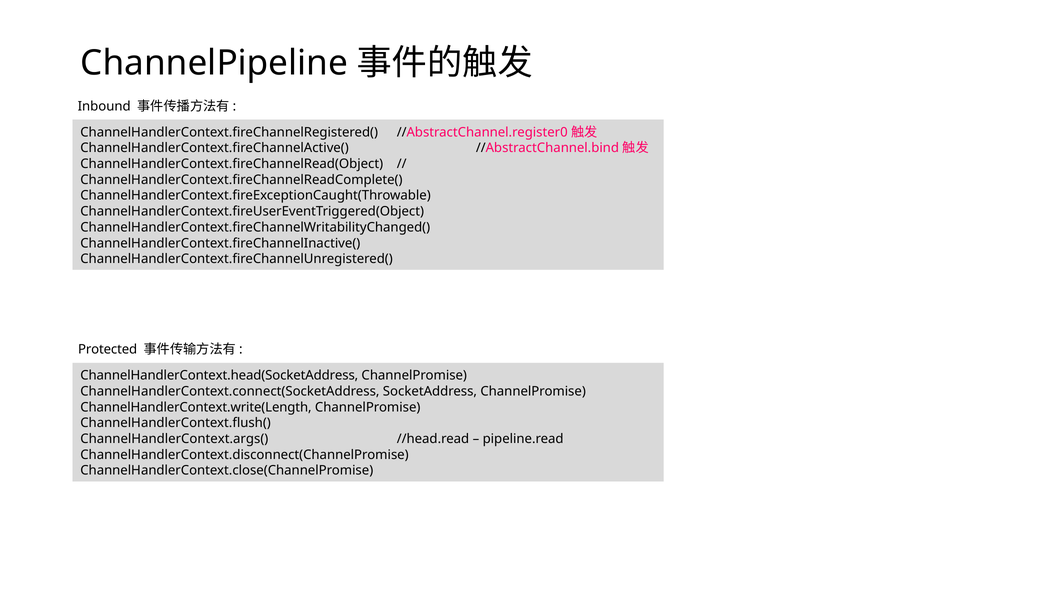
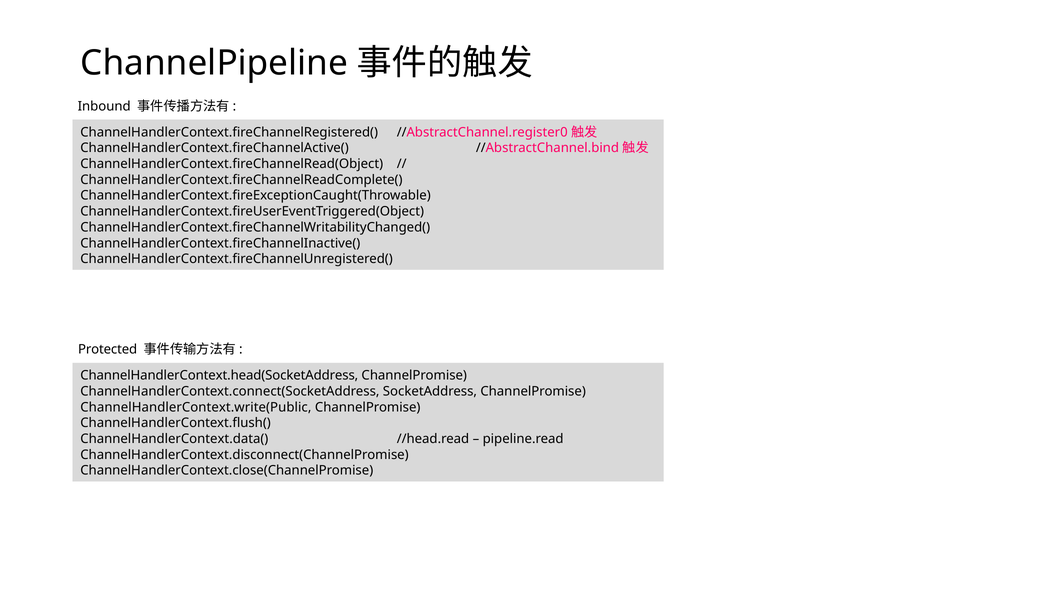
ChannelHandlerContext.write(Length: ChannelHandlerContext.write(Length -> ChannelHandlerContext.write(Public (196, 407)
ChannelHandlerContext.args(: ChannelHandlerContext.args( -> ChannelHandlerContext.data( (174, 439)
